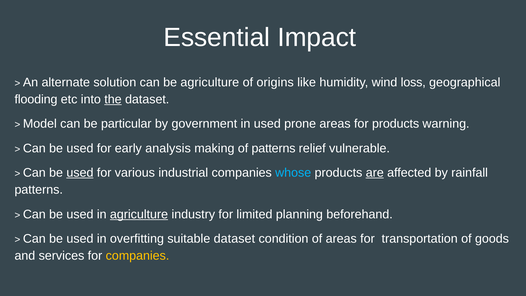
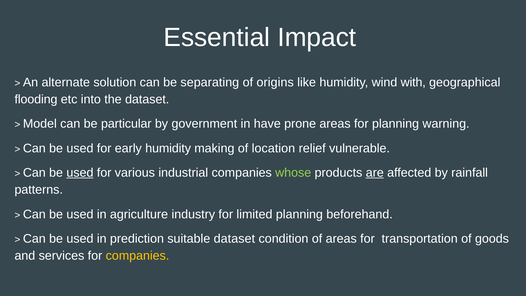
be agriculture: agriculture -> separating (210, 82)
loss: loss -> with (413, 82)
the underline: present -> none (113, 99)
in used: used -> have (267, 124)
for products: products -> planning (396, 124)
early analysis: analysis -> humidity (168, 148)
of patterns: patterns -> location (273, 148)
whose colour: light blue -> light green (293, 173)
agriculture underline: present -> none (139, 214)
overfitting: overfitting -> prediction (137, 239)
